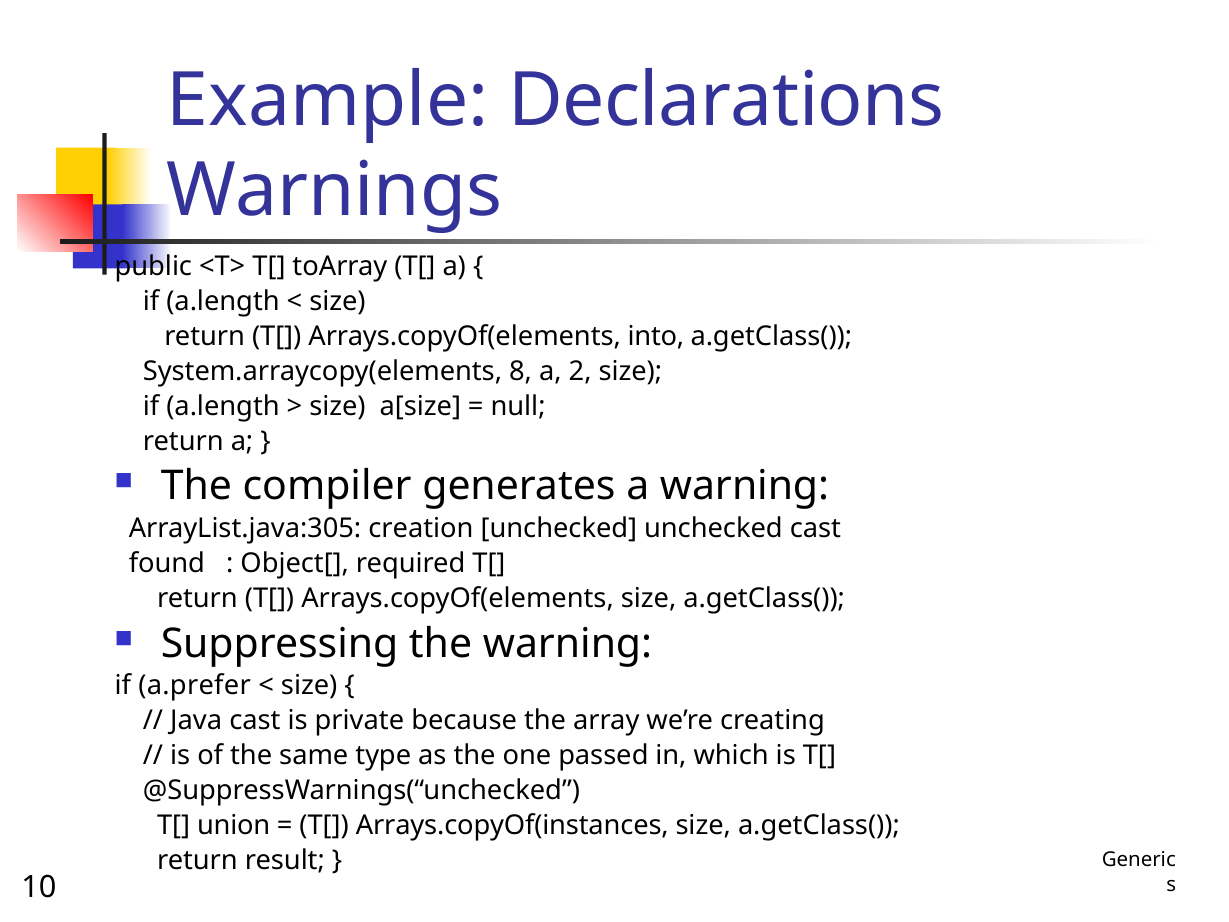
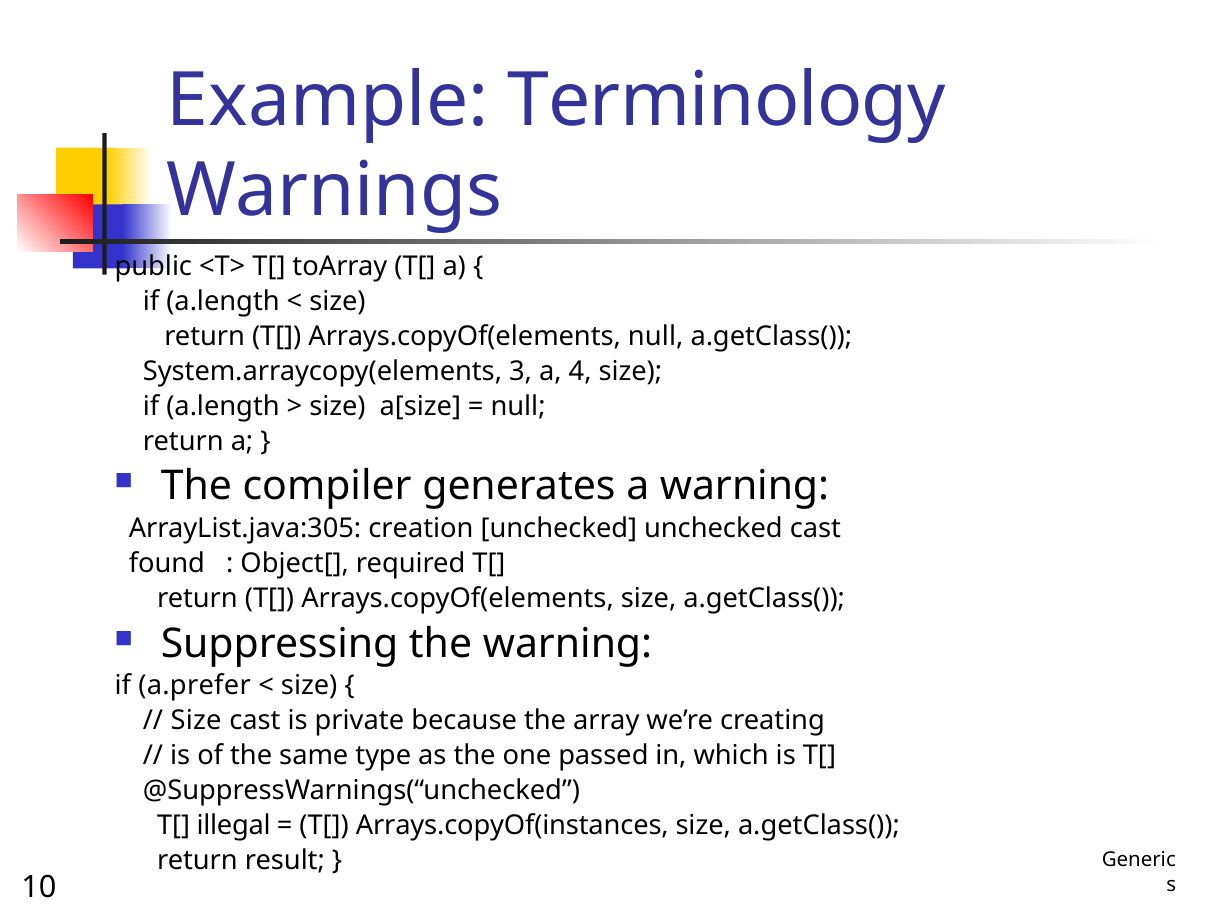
Declarations: Declarations -> Terminology (727, 101)
Arrays.copyOf(elements into: into -> null (656, 336)
8: 8 -> 3 (521, 371)
2: 2 -> 4 (580, 371)
Java: Java -> Size (196, 721)
union: union -> illegal (234, 825)
